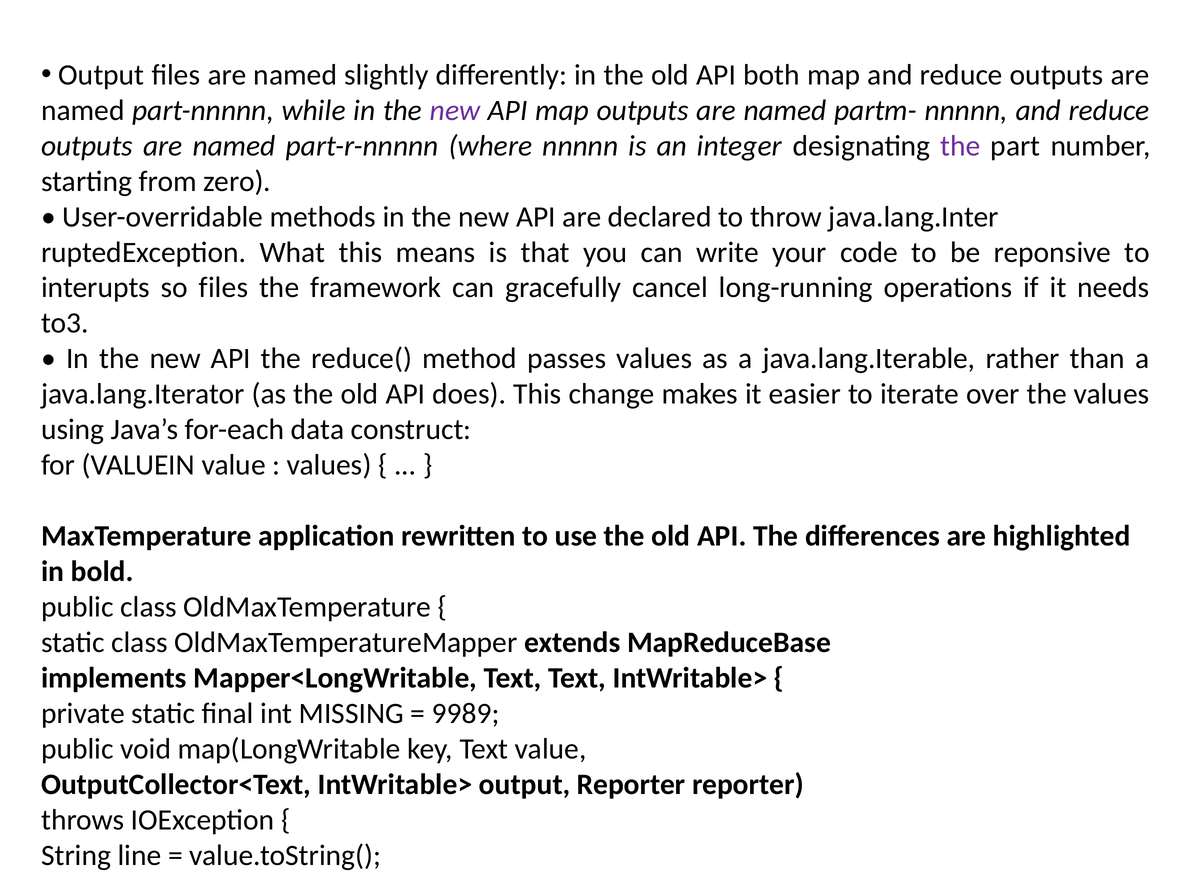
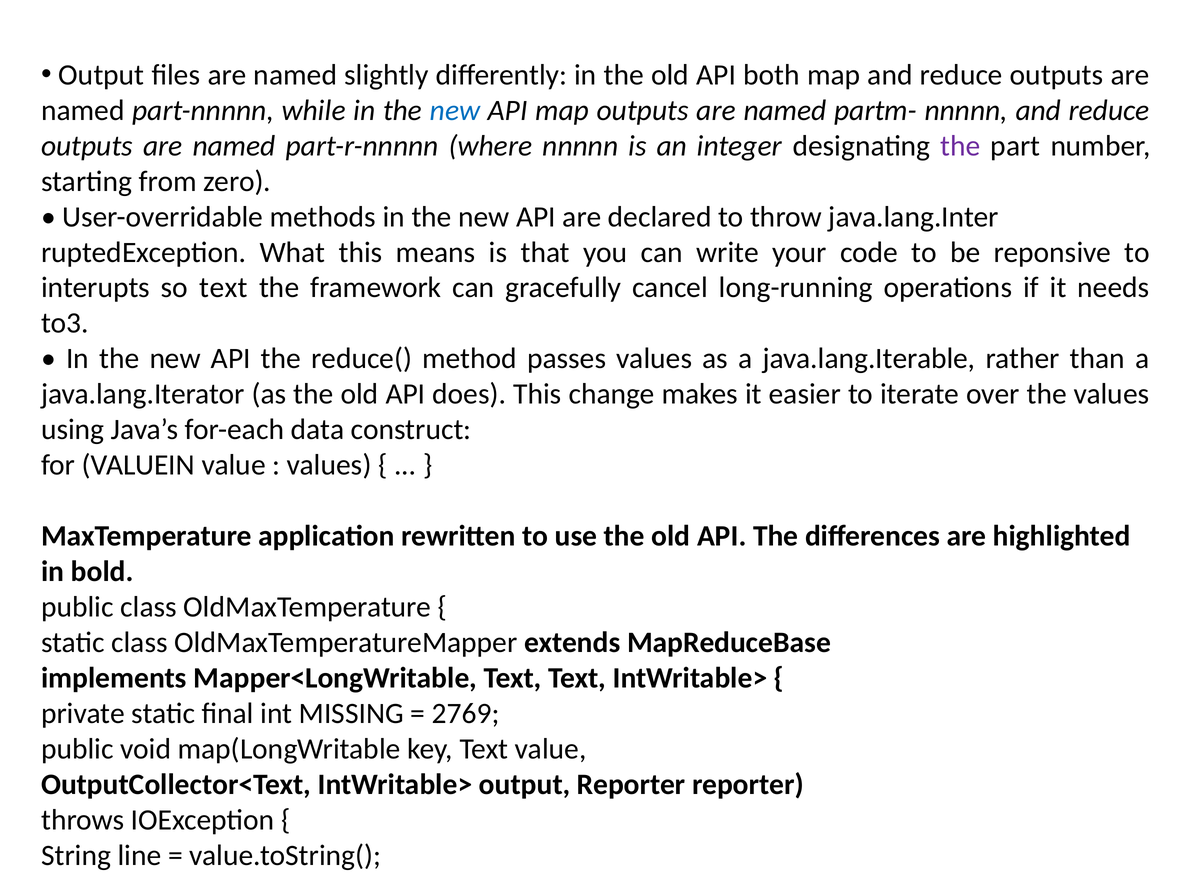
new colour: purple -> blue (455, 110)
so files: files -> text (223, 288)
9989: 9989 -> 2769 (466, 713)
